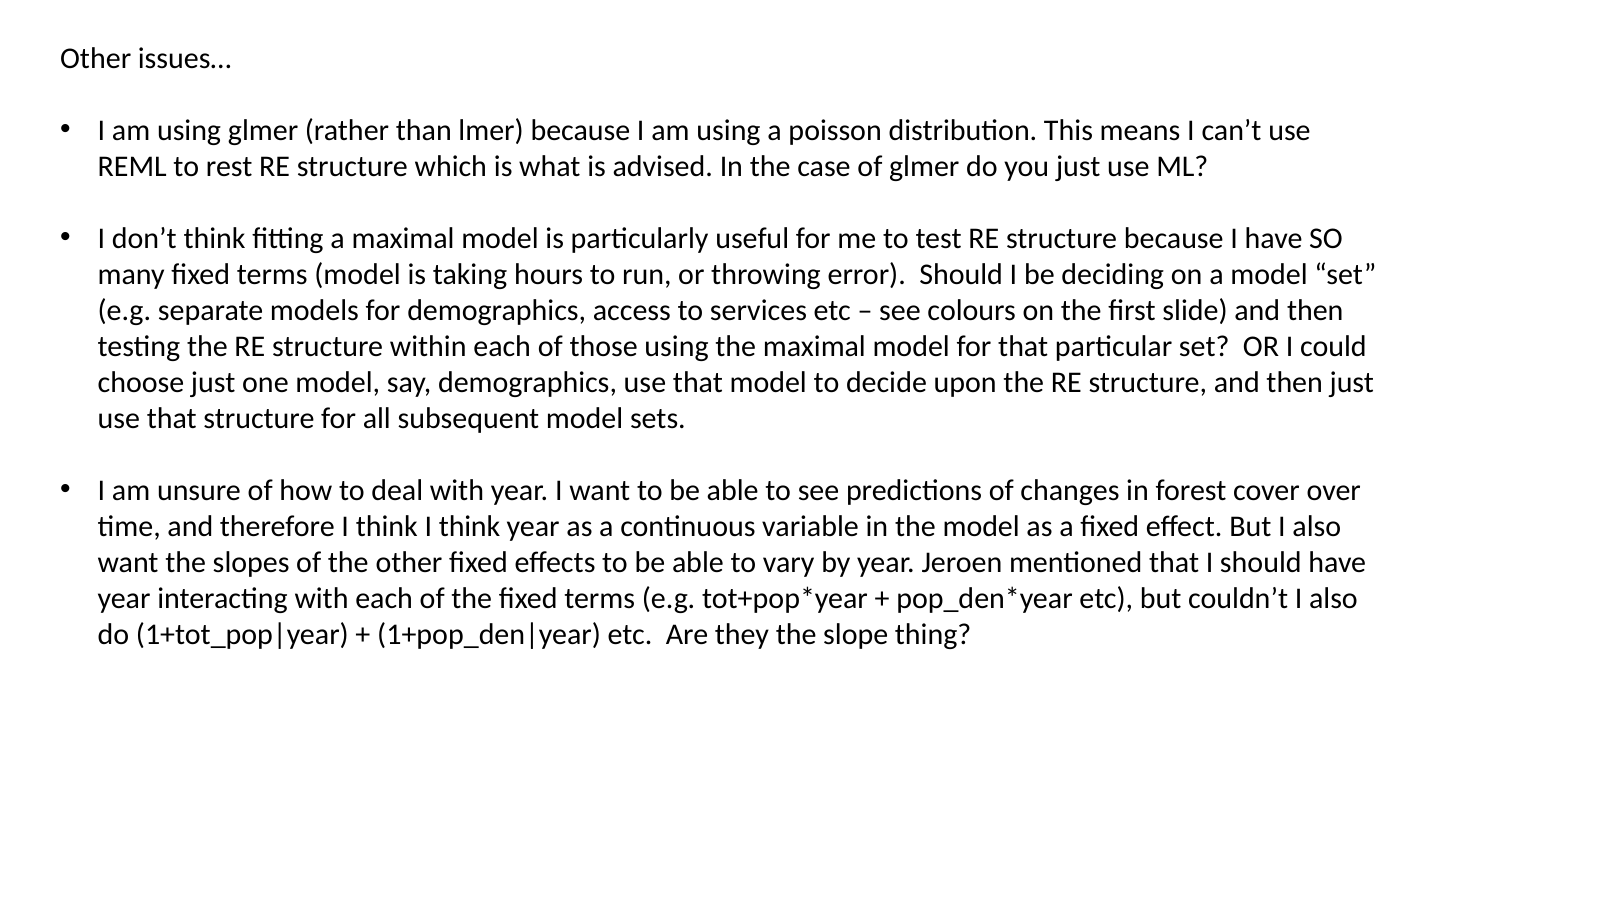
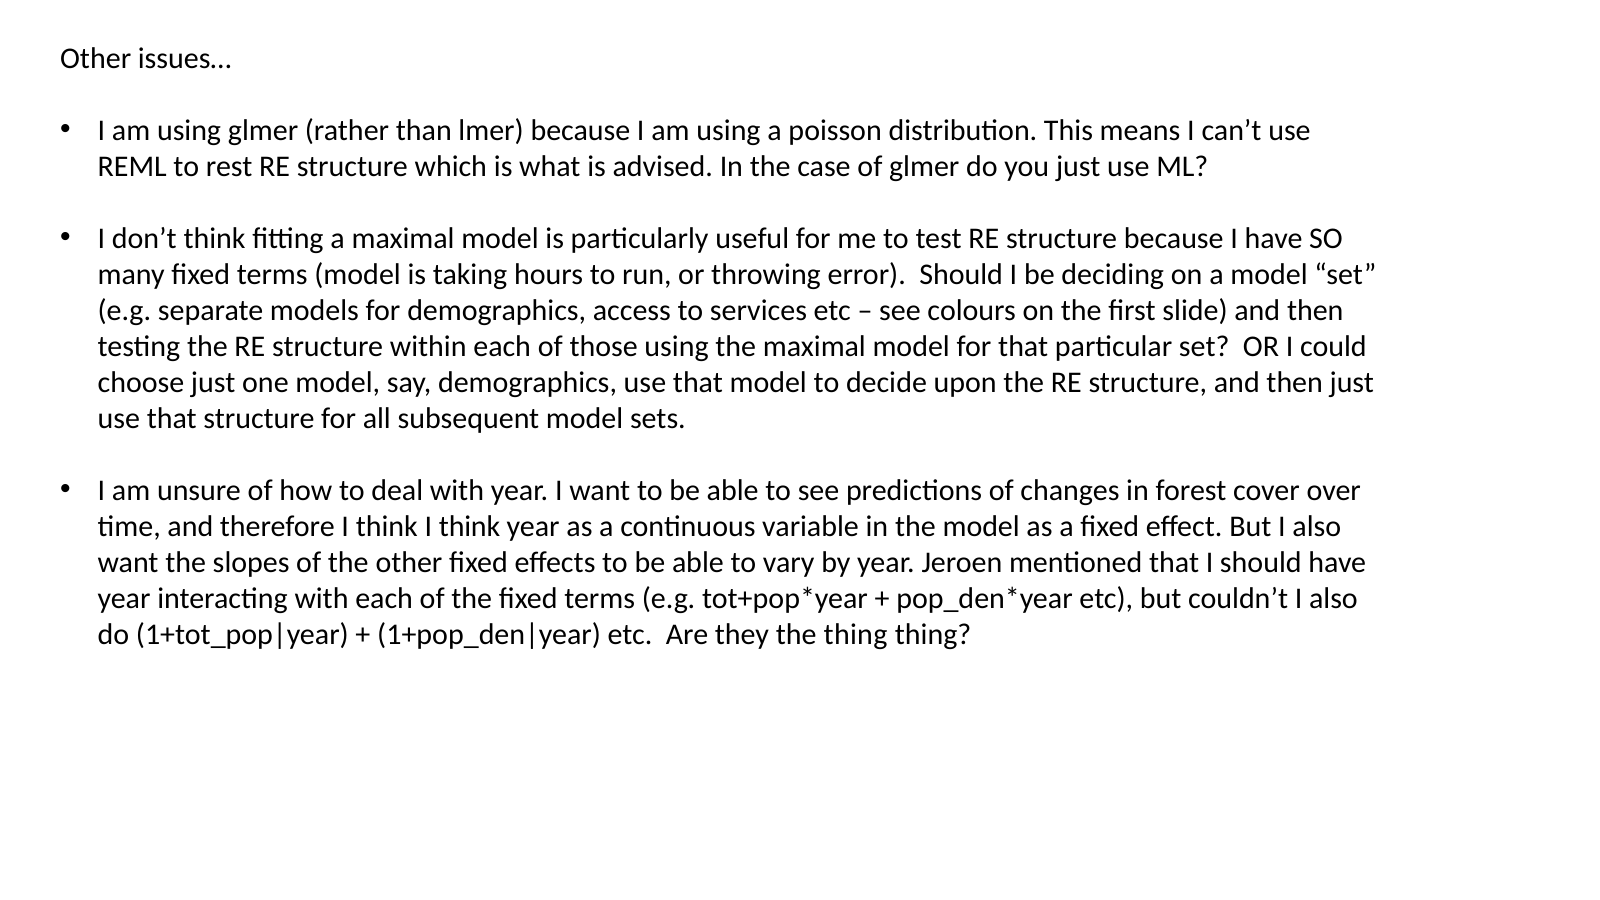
the slope: slope -> thing (856, 634)
